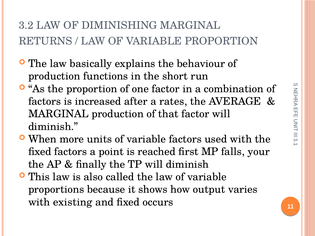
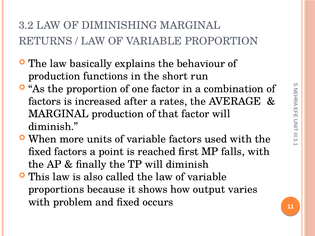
falls your: your -> with (259, 152)
existing: existing -> problem (73, 202)
